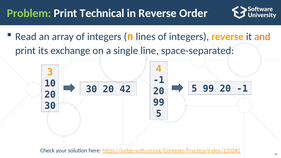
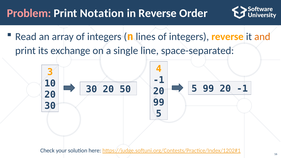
Problem colour: light green -> pink (29, 13)
Technical: Technical -> Notation (102, 13)
42: 42 -> 50 (125, 89)
